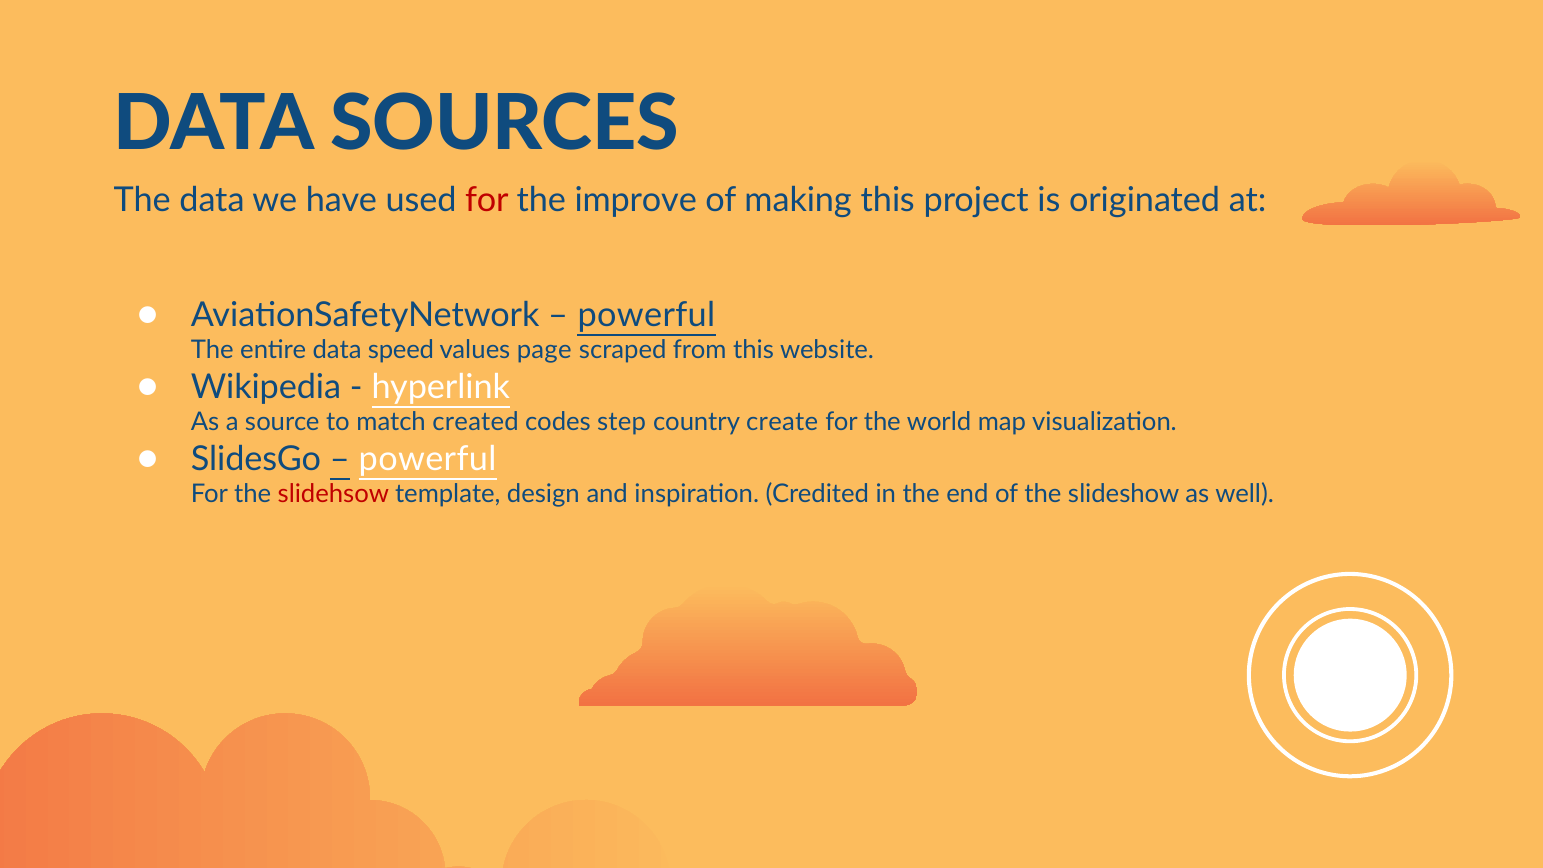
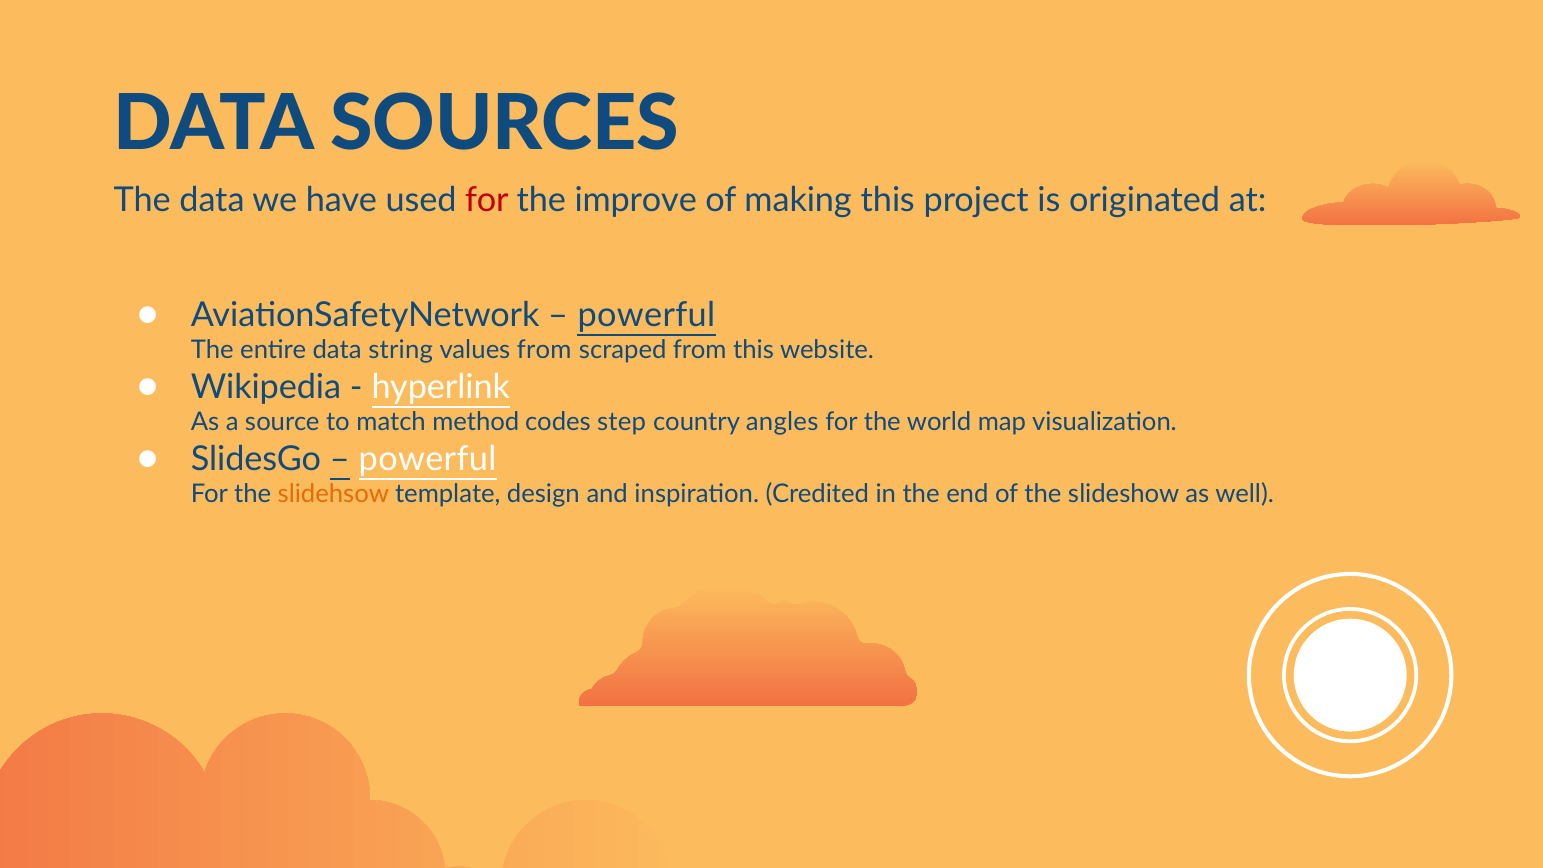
speed: speed -> string (401, 350)
values page: page -> from (544, 350)
created: created -> method (476, 422)
create: create -> angles (782, 422)
slidehsow colour: red -> orange (333, 494)
